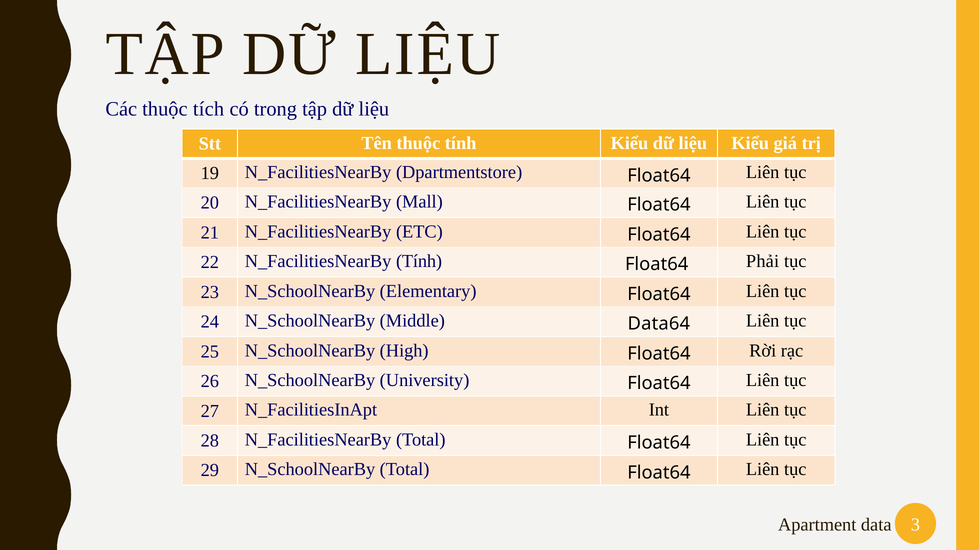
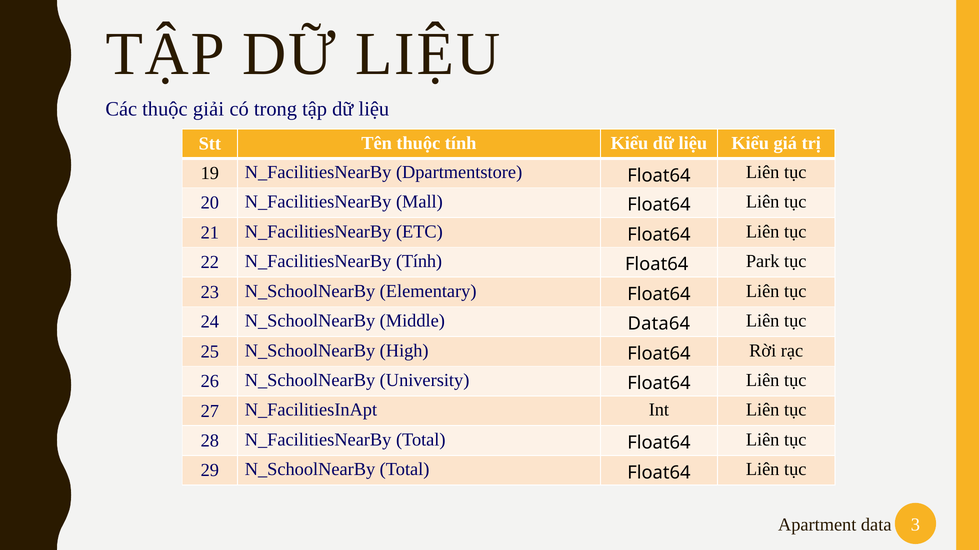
tích: tích -> giải (209, 109)
Phải: Phải -> Park (763, 262)
